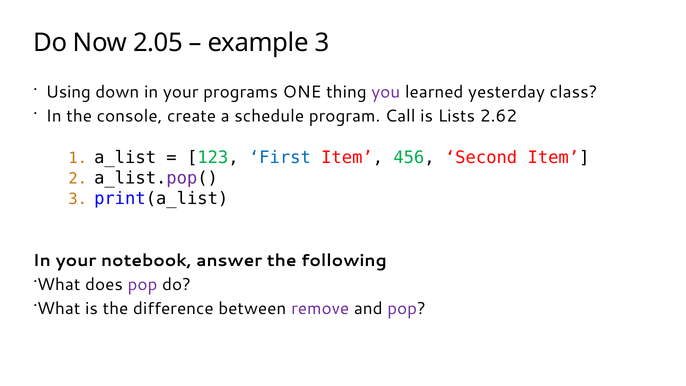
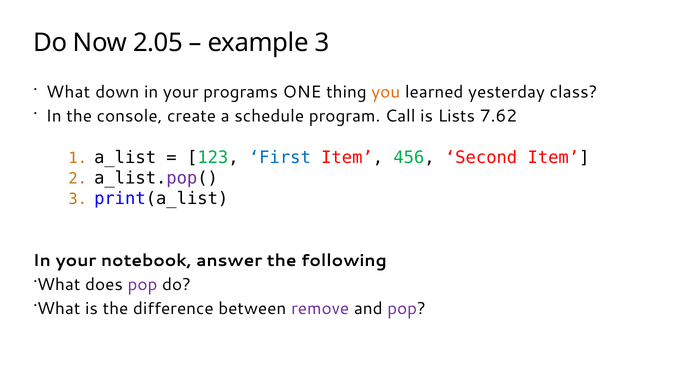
Using: Using -> What (68, 92)
you colour: purple -> orange (386, 92)
2.62: 2.62 -> 7.62 (498, 116)
